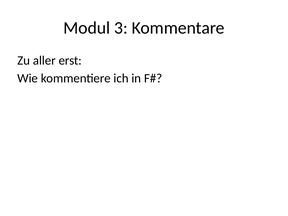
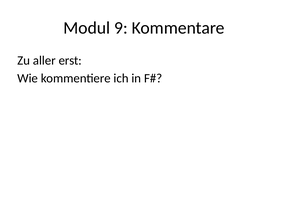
3: 3 -> 9 (121, 28)
